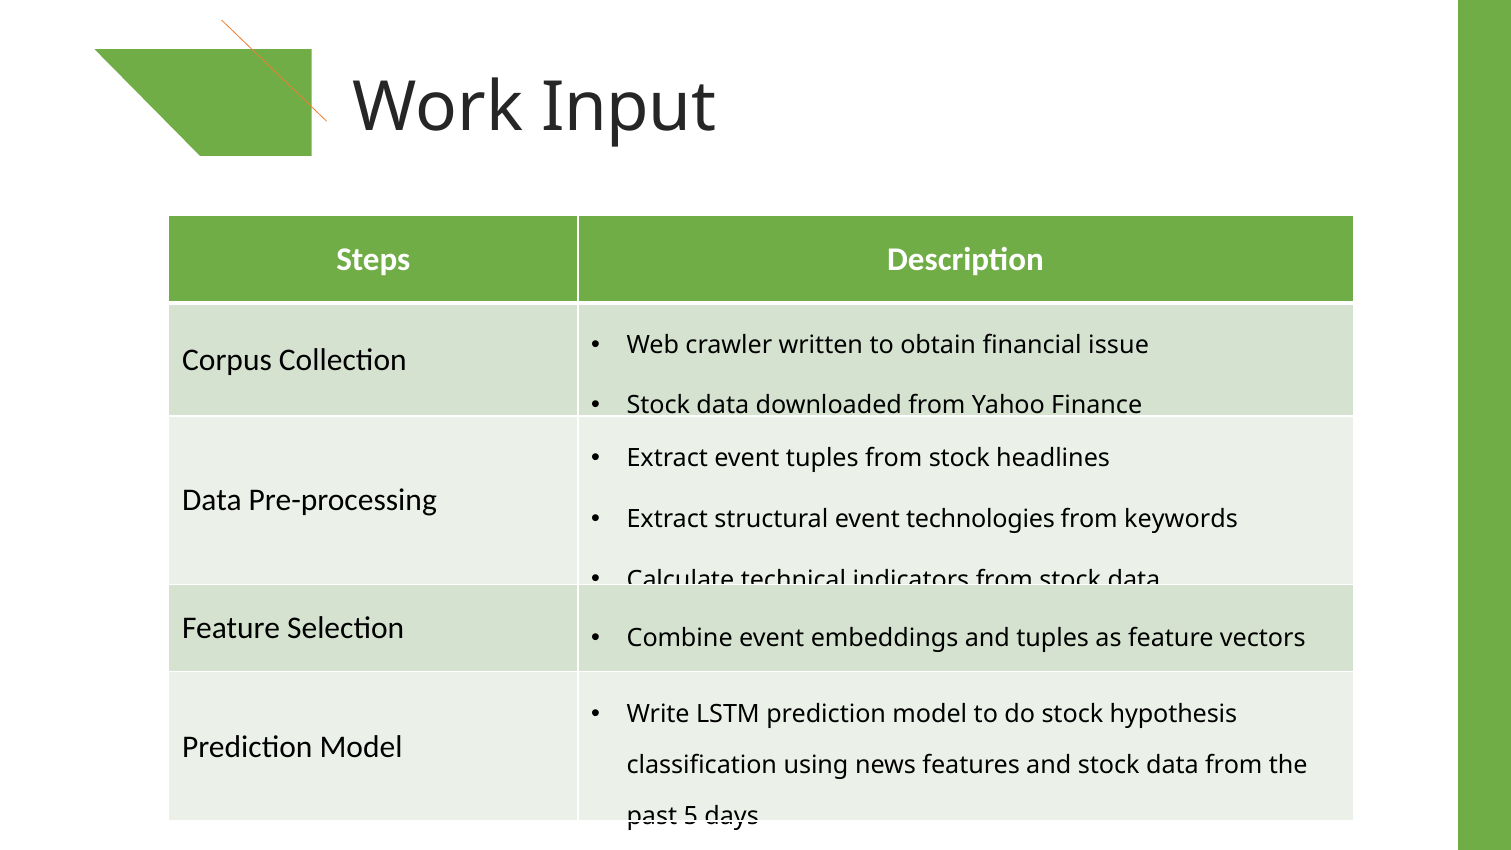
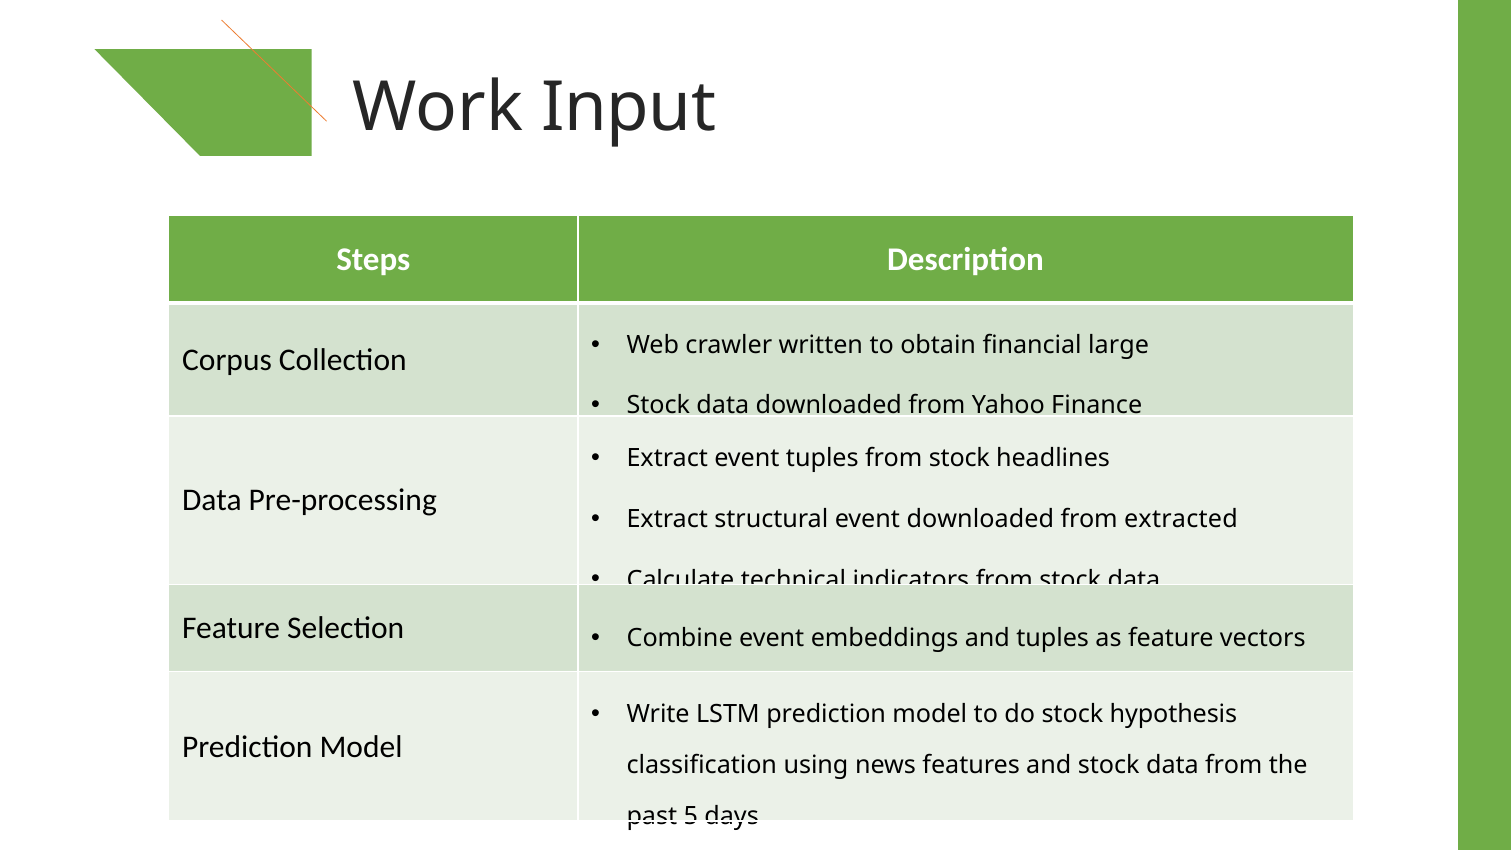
issue: issue -> large (1119, 345)
event technologies: technologies -> downloaded (980, 519)
keywords: keywords -> extracted (1181, 519)
